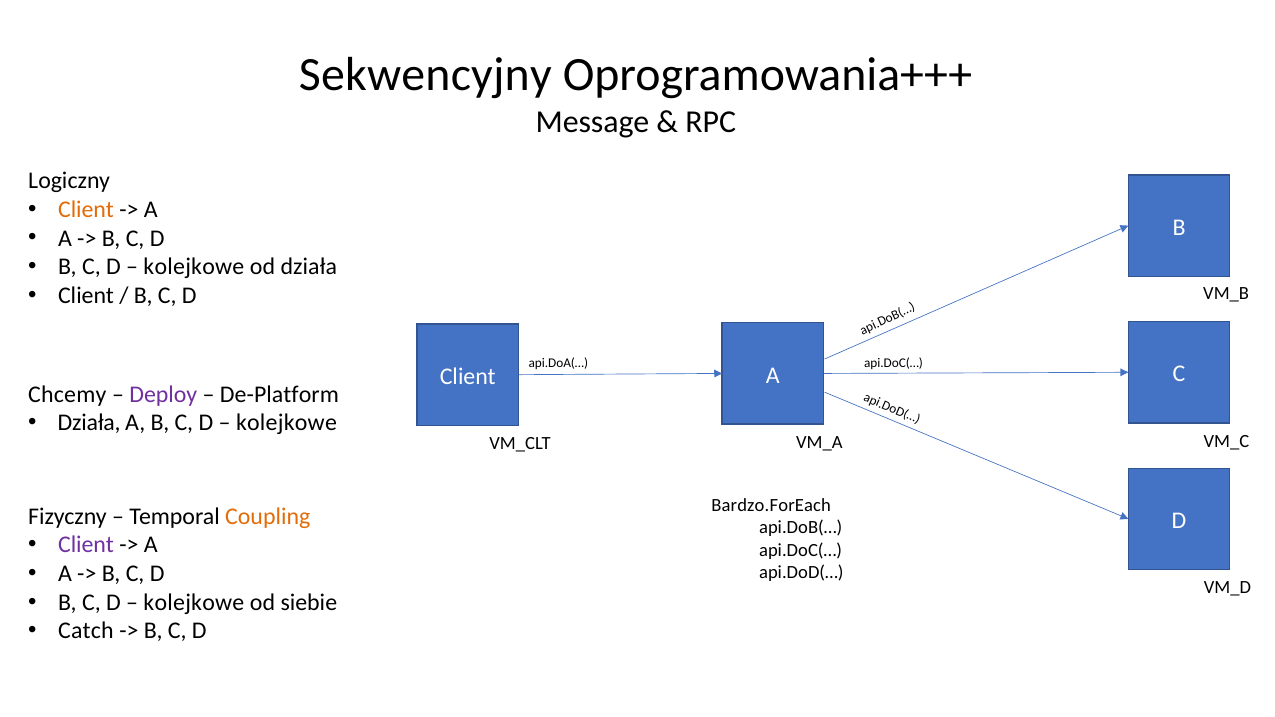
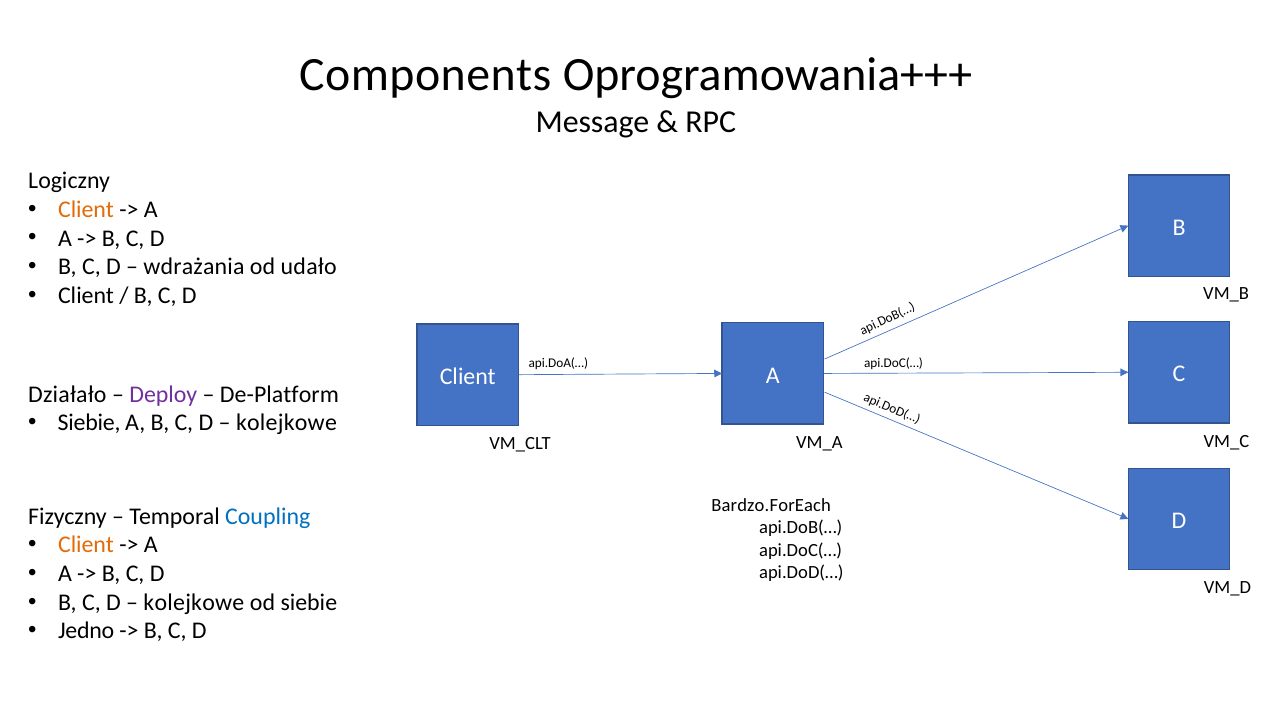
Sekwencyjny: Sekwencyjny -> Components (425, 75)
kolejkowe: kolejkowe -> wdrażania (194, 267)
od działa: działa -> udało (309, 267)
Chcemy: Chcemy -> Działało (67, 395)
Działa: Działa -> Siebie (89, 423)
Coupling colour: orange -> blue (268, 517)
Client colour: purple -> orange (86, 545)
Catch: Catch -> Jedno (86, 631)
